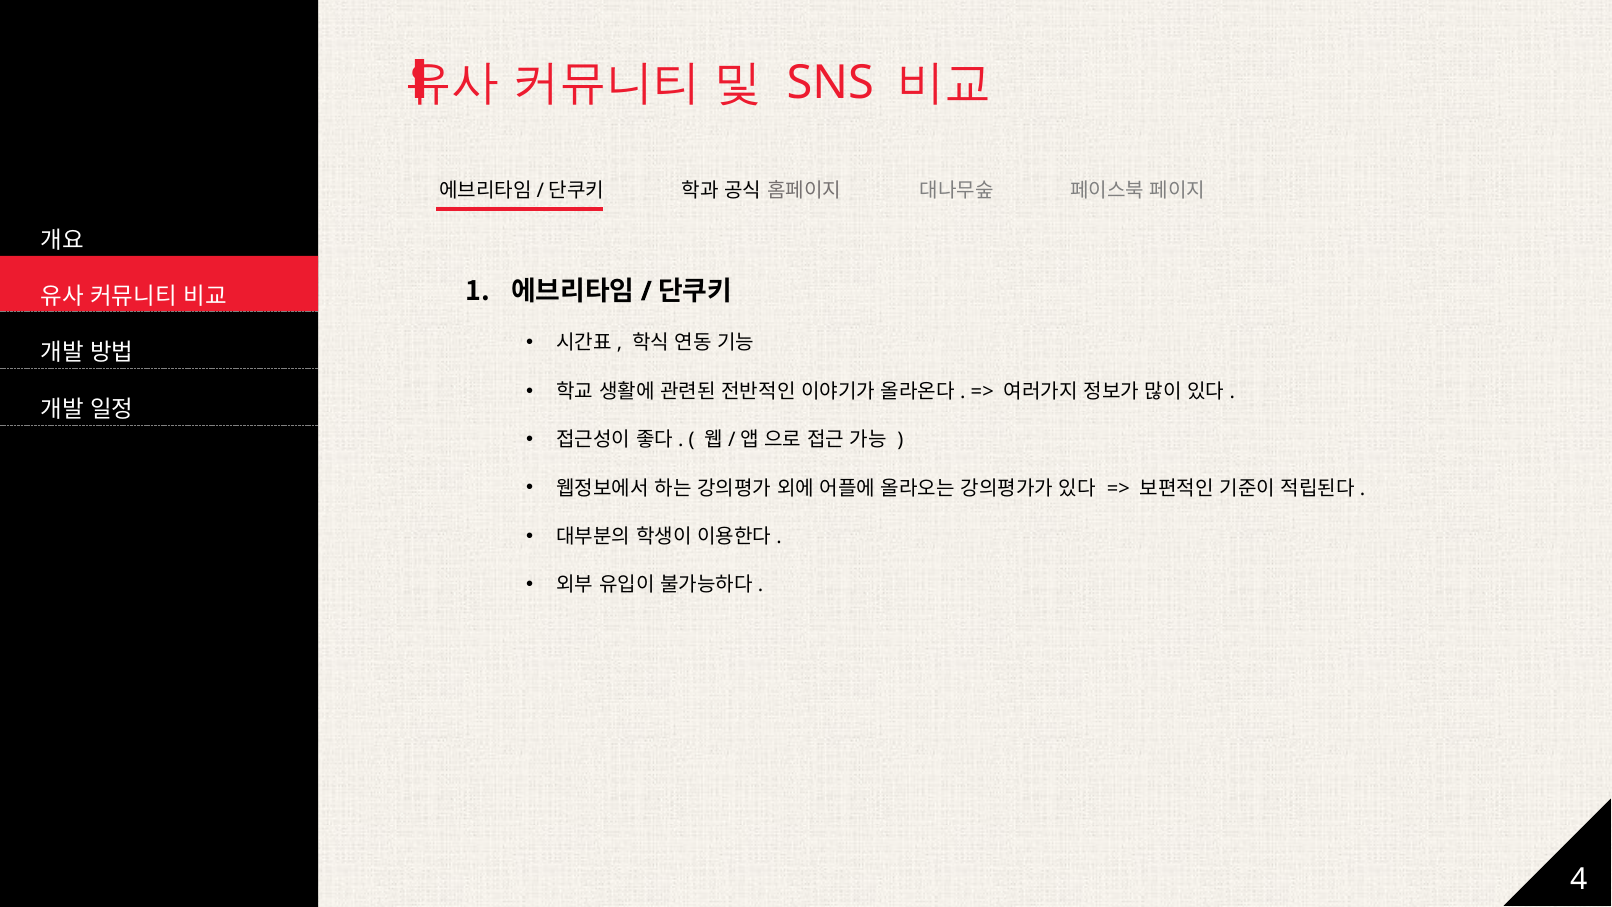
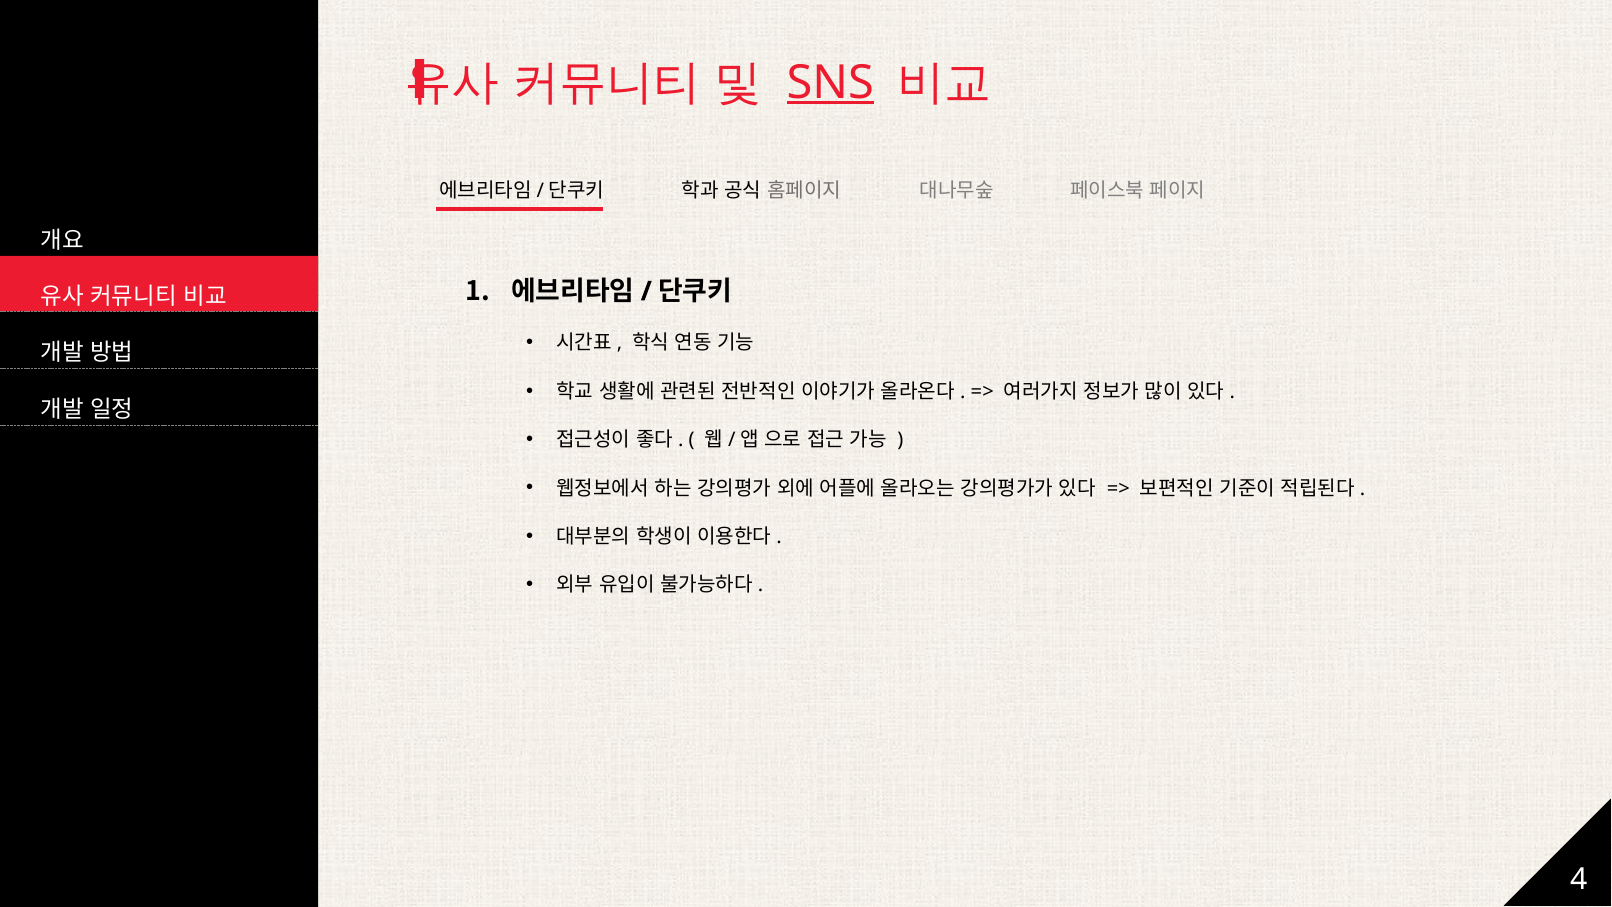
SNS underline: none -> present (830, 83)
